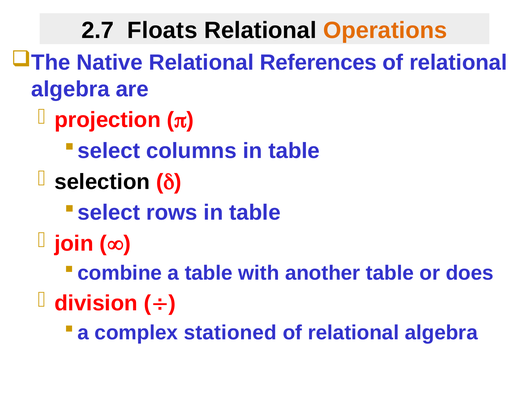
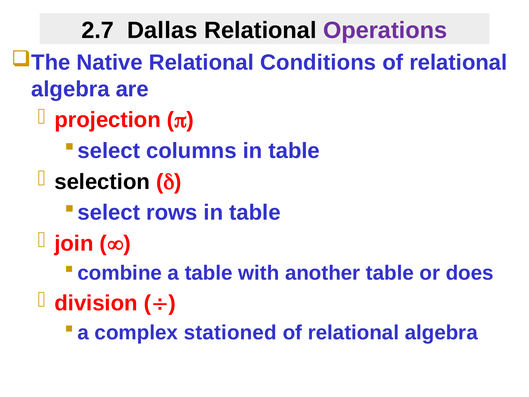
Floats: Floats -> Dallas (162, 30)
Operations colour: orange -> purple (385, 30)
References: References -> Conditions (318, 63)
